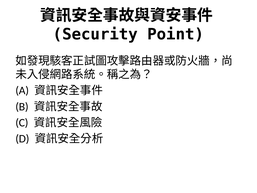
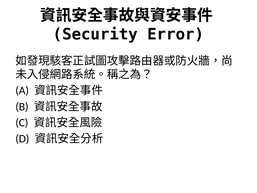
Point: Point -> Error (176, 34)
